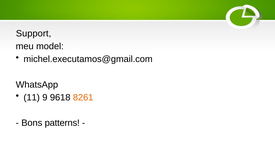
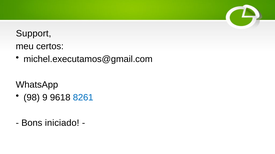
model: model -> certos (50, 46)
11: 11 -> 98 (32, 98)
8261 colour: orange -> blue (83, 98)
patterns: patterns -> iniciado (62, 124)
